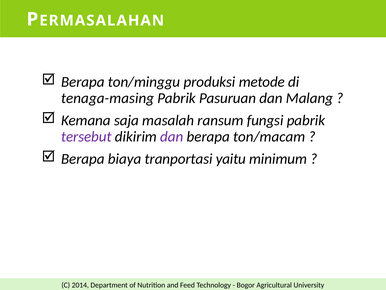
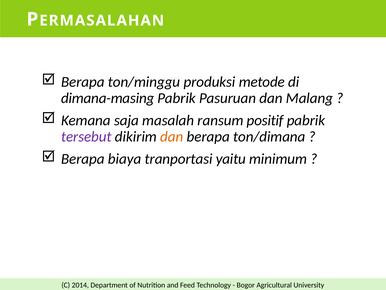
tenaga-masing: tenaga-masing -> dimana-masing (108, 98)
fungsi: fungsi -> positif (265, 120)
dan colour: purple -> orange (172, 136)
ton/macam: ton/macam -> ton/dimana (269, 136)
